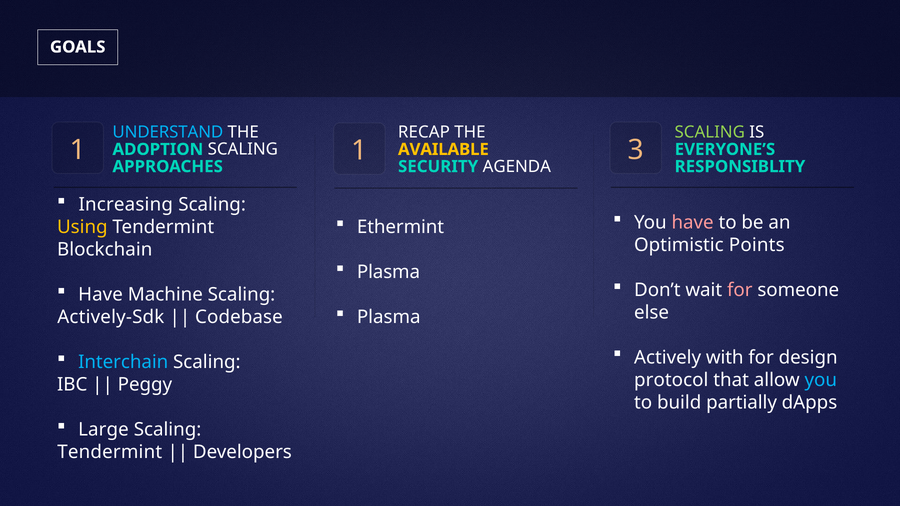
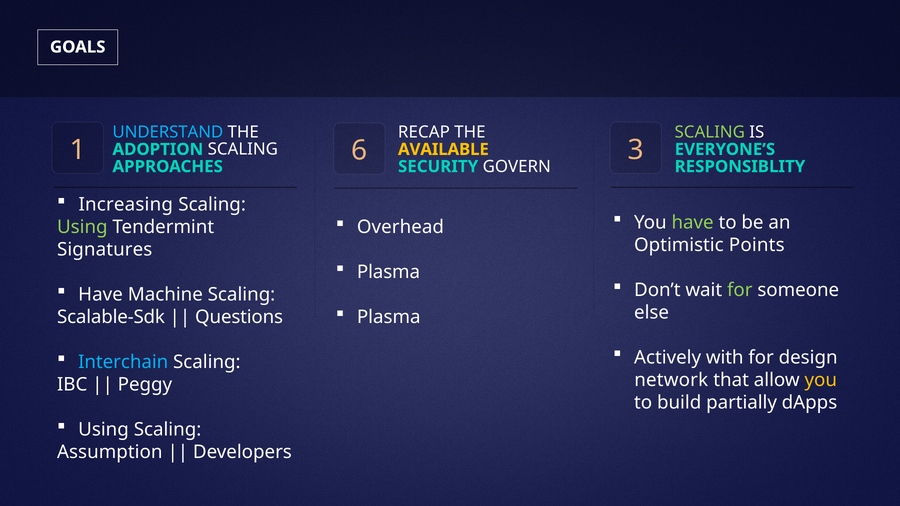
1 1: 1 -> 6 (359, 151)
AGENDA: AGENDA -> GOVERN (517, 167)
have colour: pink -> light green (693, 223)
Ethermint: Ethermint -> Overhead (400, 227)
Using colour: yellow -> light green (82, 227)
Blockchain: Blockchain -> Signatures (105, 250)
for colour: pink -> light green (740, 290)
Actively-Sdk: Actively-Sdk -> Scalable-Sdk (111, 317)
Codebase: Codebase -> Questions (239, 317)
protocol: protocol -> network (671, 380)
you colour: light blue -> yellow (821, 380)
Large: Large -> Using (104, 430)
Tendermint: Tendermint -> Assumption (110, 452)
